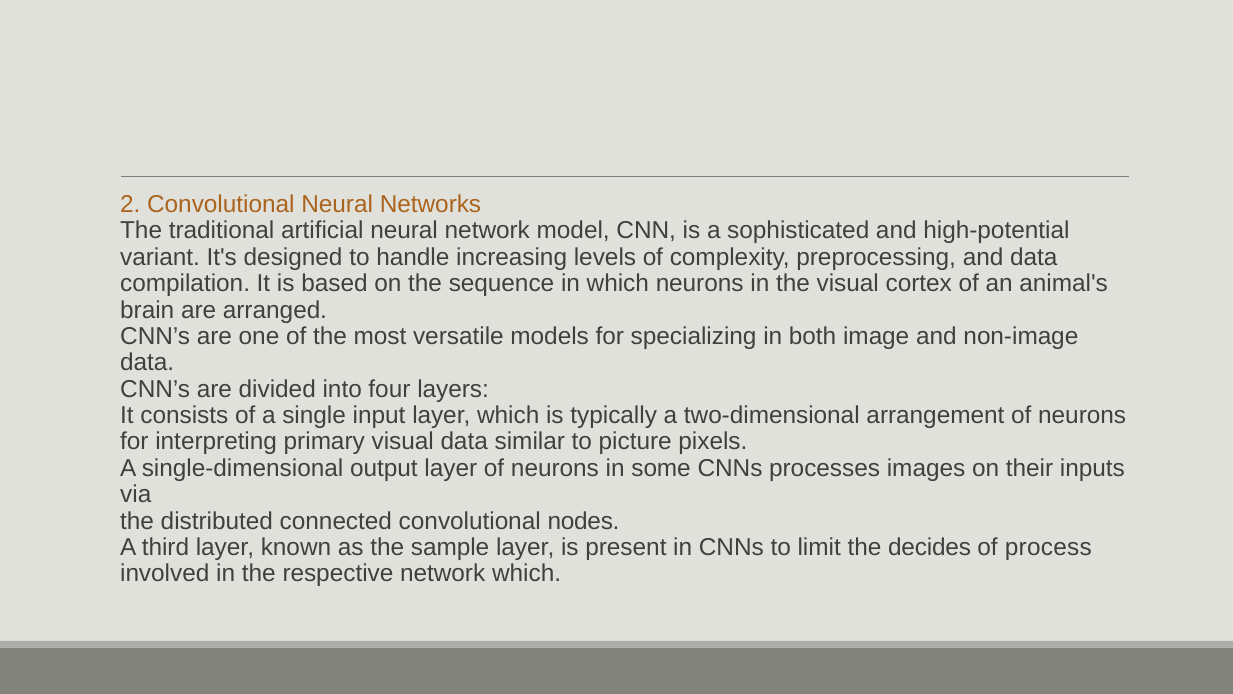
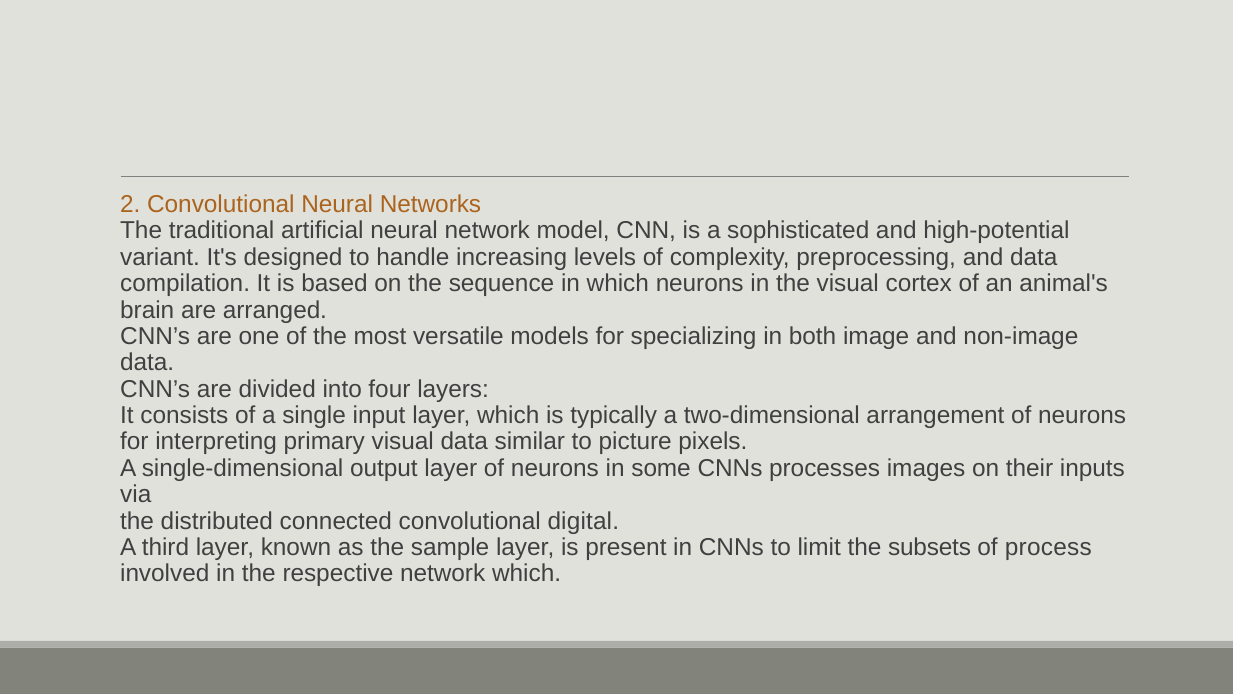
nodes: nodes -> digital (583, 521)
decides: decides -> subsets (930, 547)
